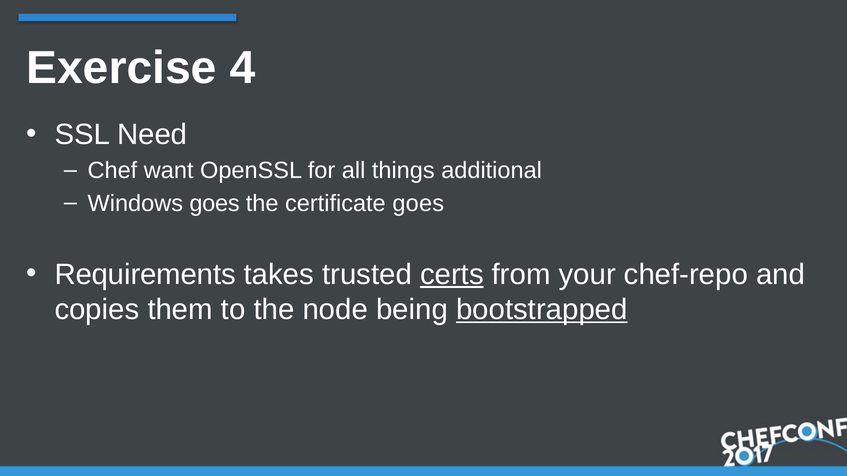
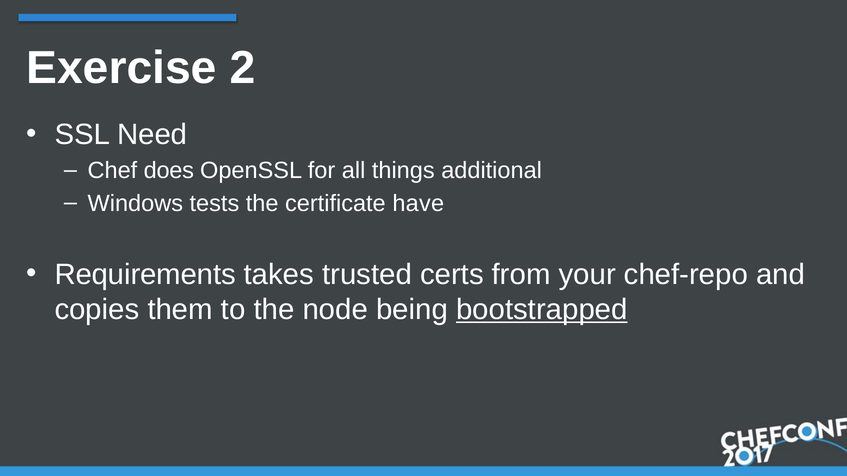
4: 4 -> 2 (242, 68)
want: want -> does (169, 171)
Windows goes: goes -> tests (214, 204)
certificate goes: goes -> have (418, 204)
certs underline: present -> none (452, 275)
